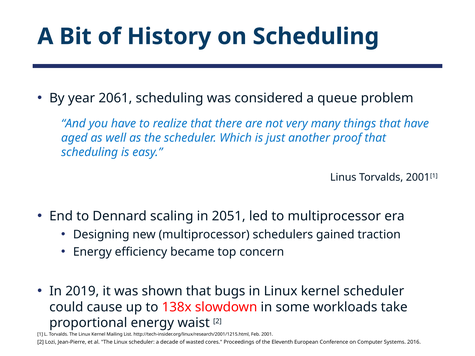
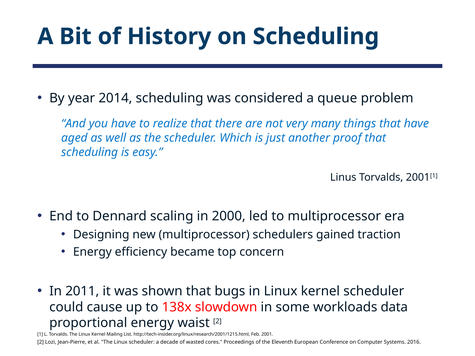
2061: 2061 -> 2014 (115, 98)
2051: 2051 -> 2000 (229, 216)
2019: 2019 -> 2011 (82, 291)
take: take -> data (394, 307)
